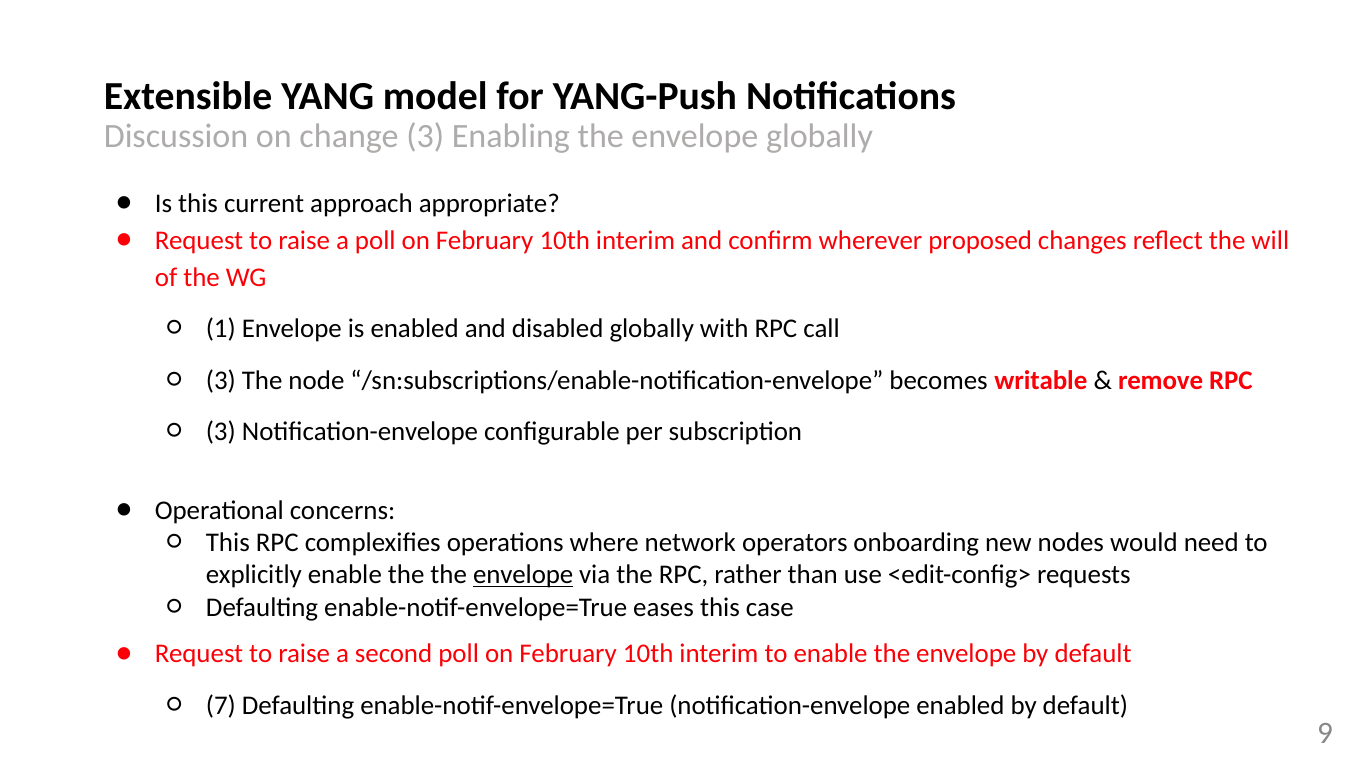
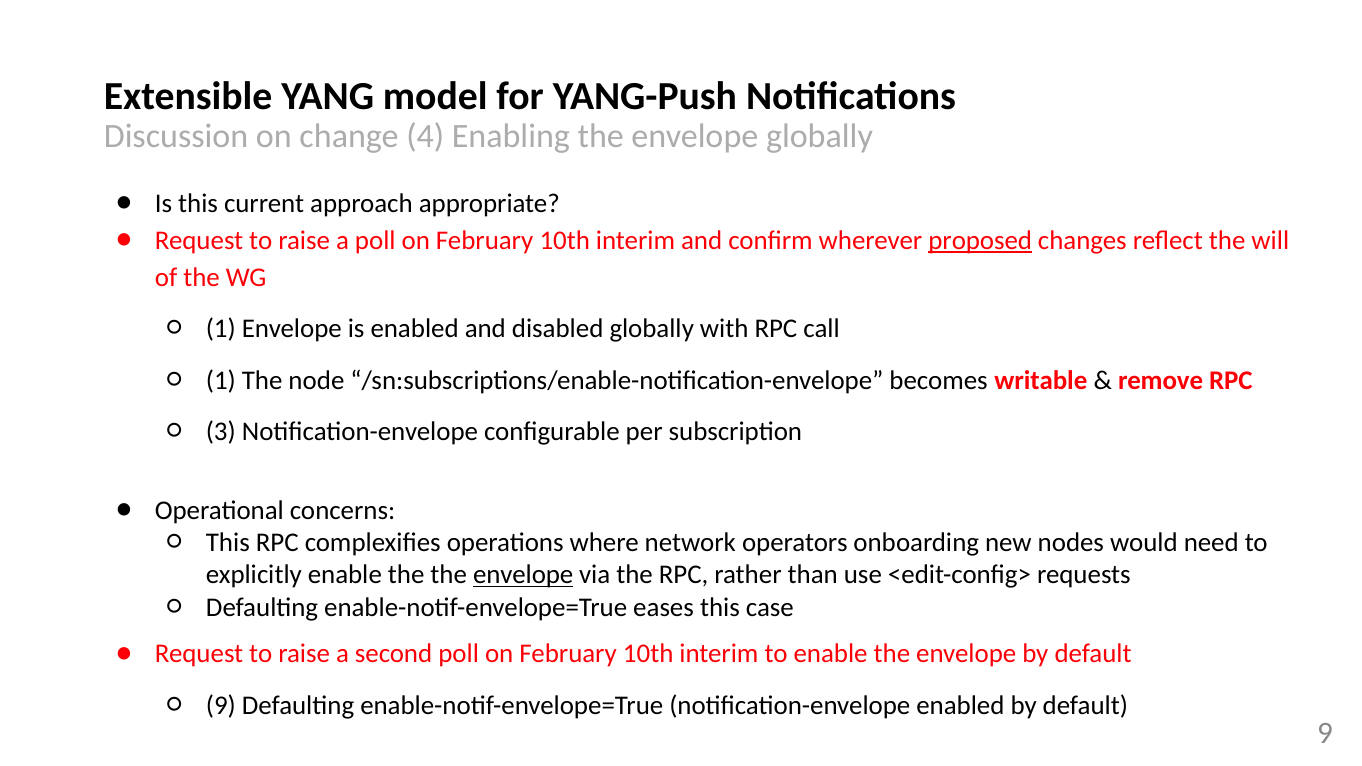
change 3: 3 -> 4 (425, 136)
proposed underline: none -> present (980, 240)
3: 3 -> 1 (221, 380)
7: 7 -> 9 (221, 705)
